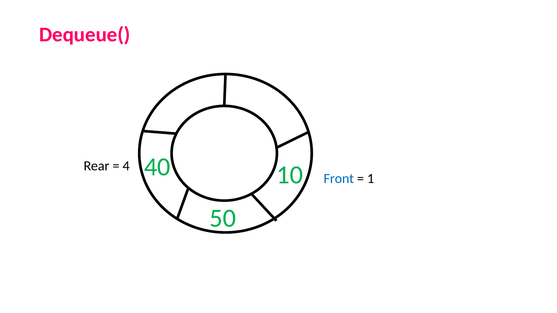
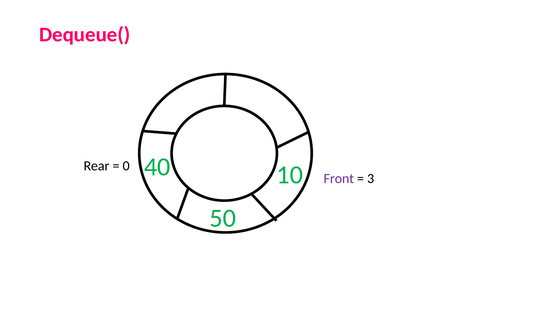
4: 4 -> 0 (126, 166)
Front colour: blue -> purple (339, 179)
1: 1 -> 3 (371, 179)
